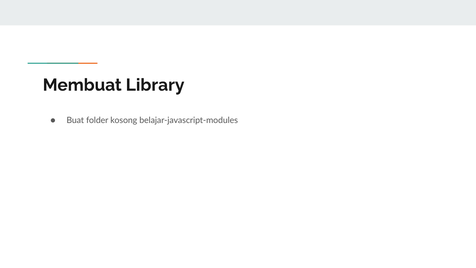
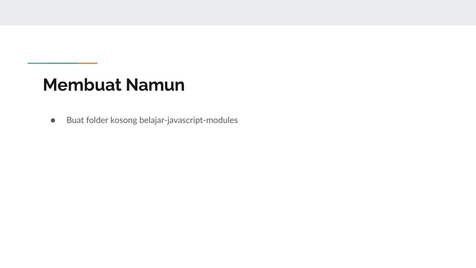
Library: Library -> Namun (155, 85)
